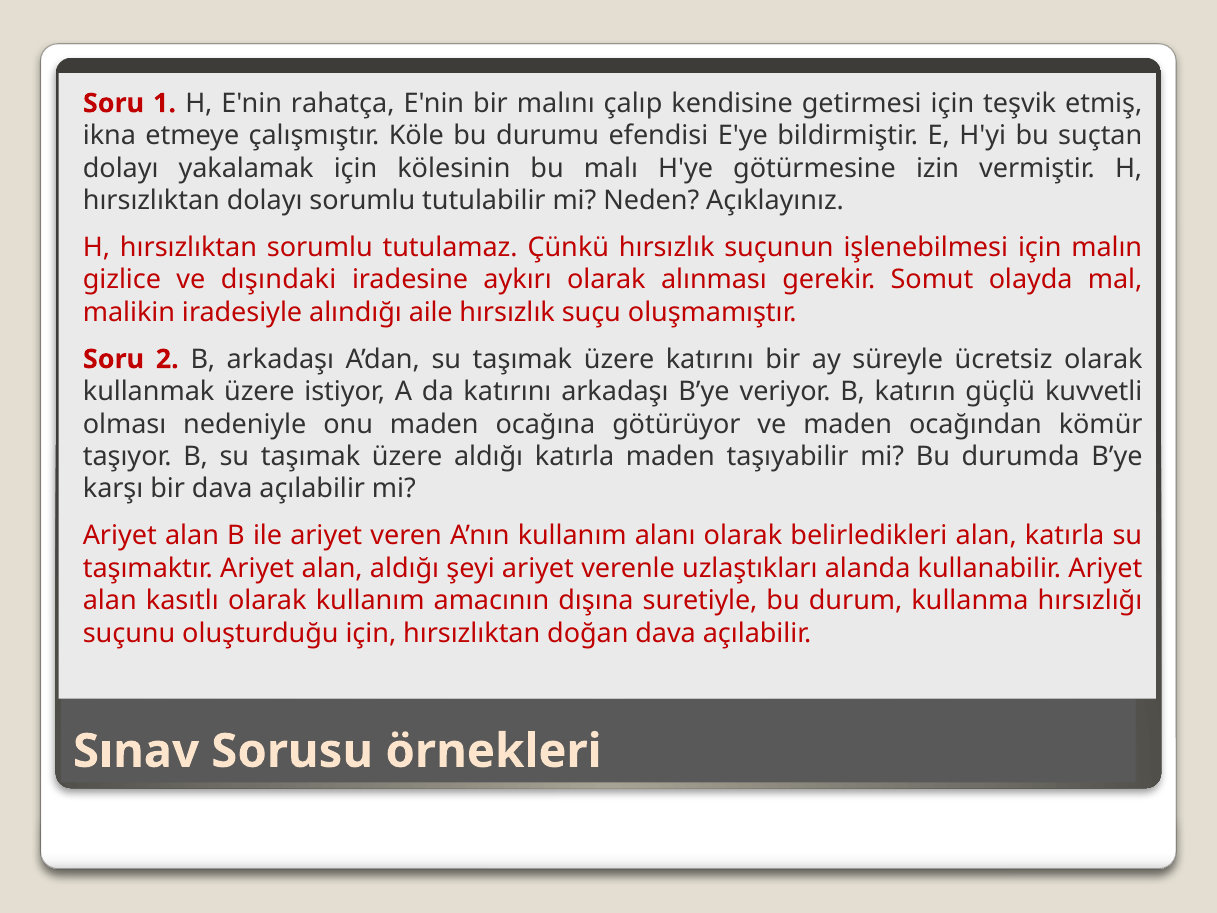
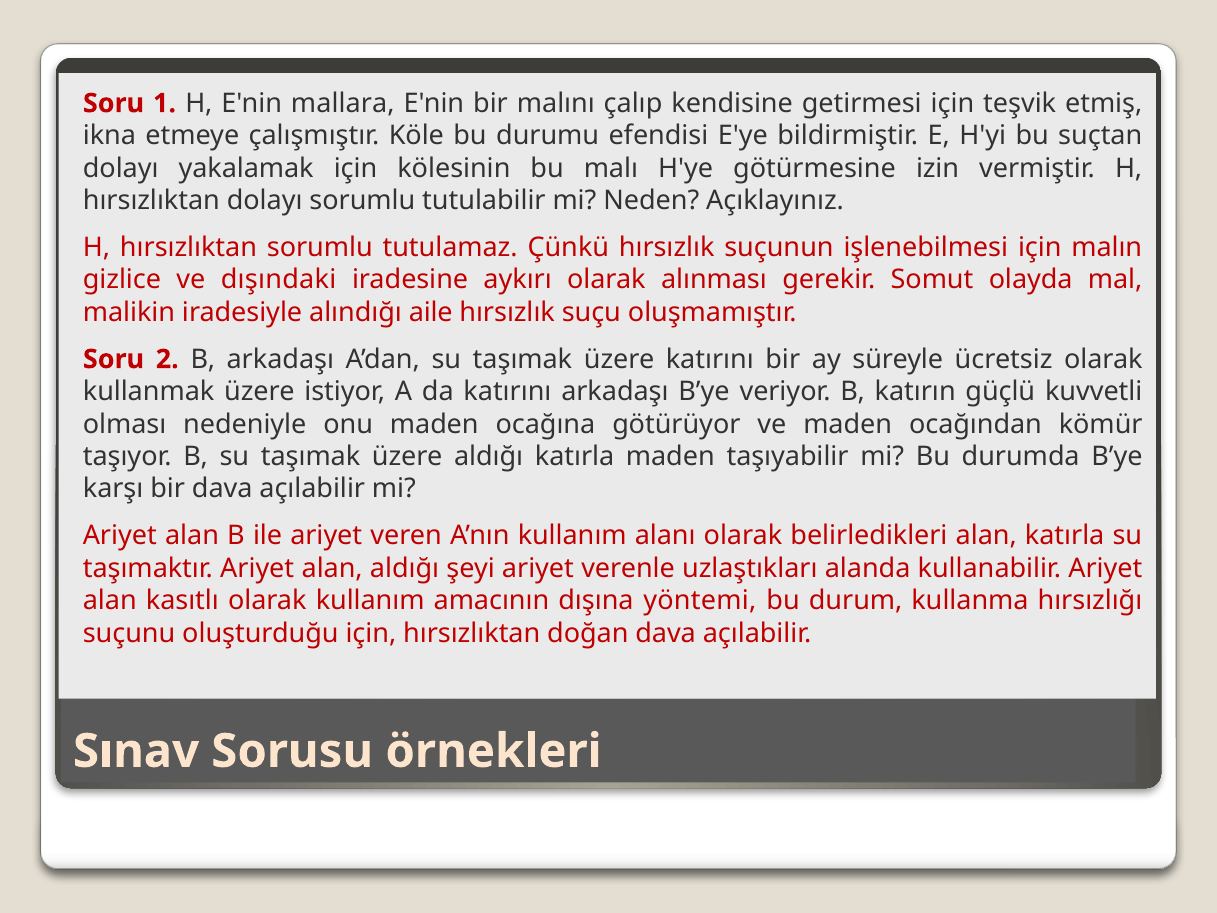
rahatça: rahatça -> mallara (343, 103)
suretiyle: suretiyle -> yöntemi (700, 601)
